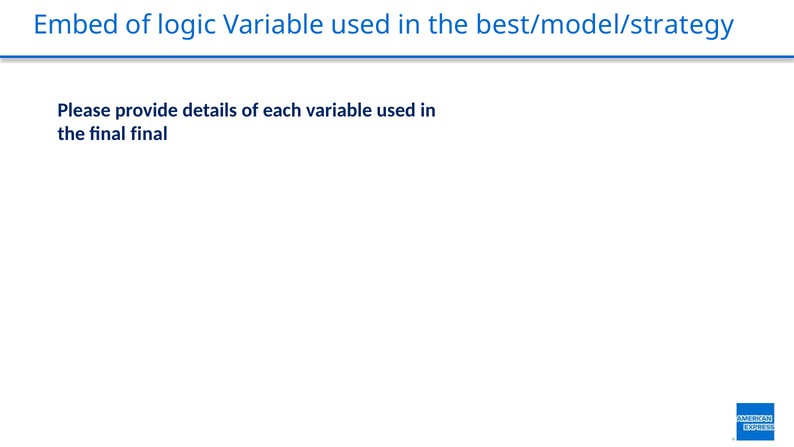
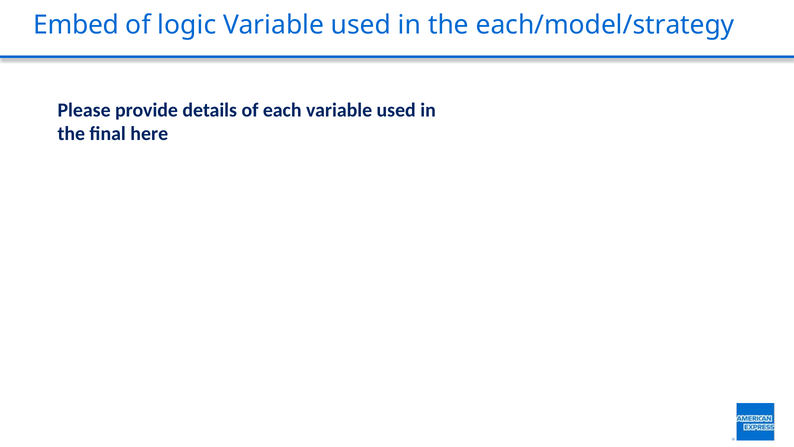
best/model/strategy: best/model/strategy -> each/model/strategy (605, 25)
final final: final -> here (149, 134)
